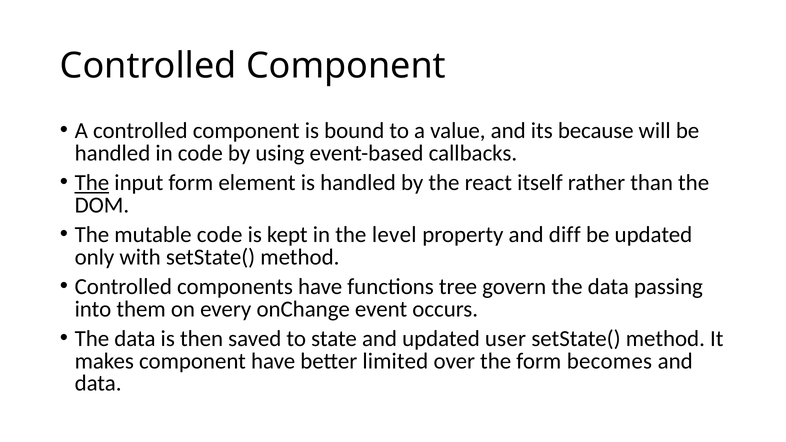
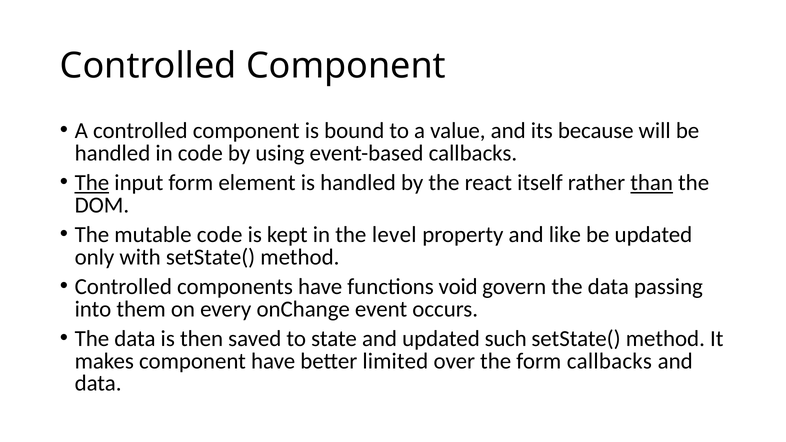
than underline: none -> present (652, 183)
diff: diff -> like (565, 235)
tree: tree -> void (458, 287)
user: user -> such (506, 339)
form becomes: becomes -> callbacks (609, 361)
